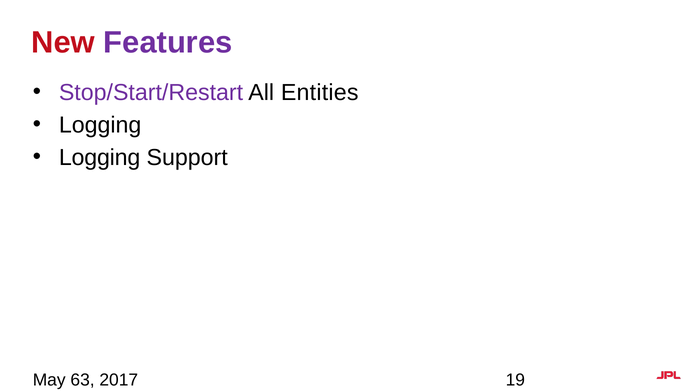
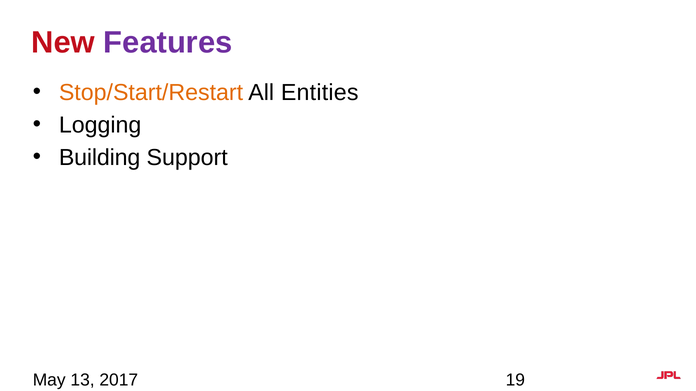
Stop/Start/Restart colour: purple -> orange (151, 93)
Logging: Logging -> Building (100, 158)
63: 63 -> 13 (83, 380)
